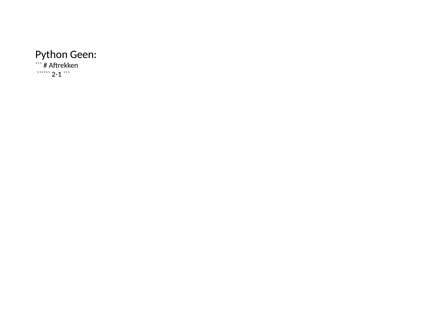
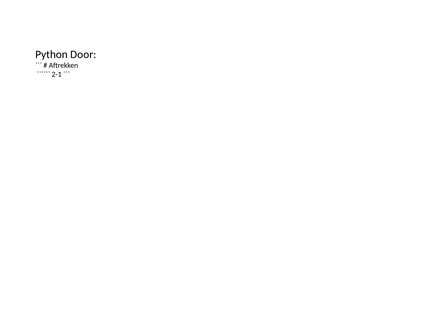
Geen: Geen -> Door (83, 54)
